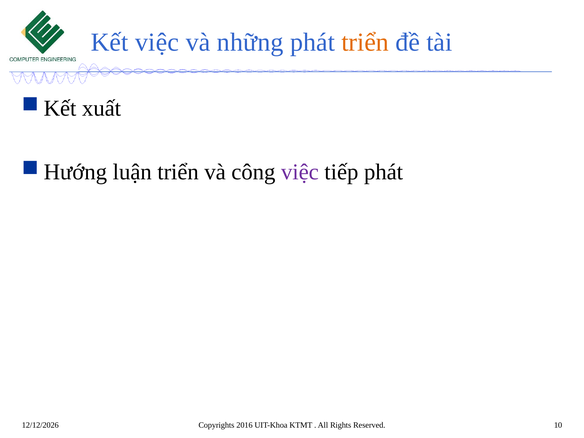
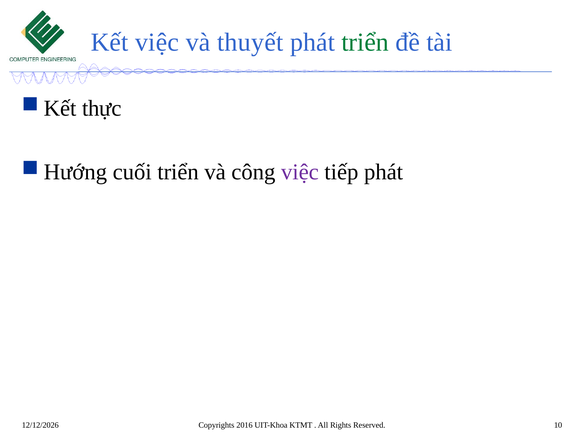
những: những -> thuyết (250, 42)
triển colour: orange -> green (365, 42)
xuất: xuất -> thực (102, 108)
luận: luận -> cuối (132, 172)
